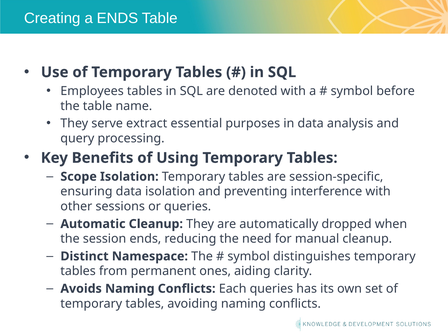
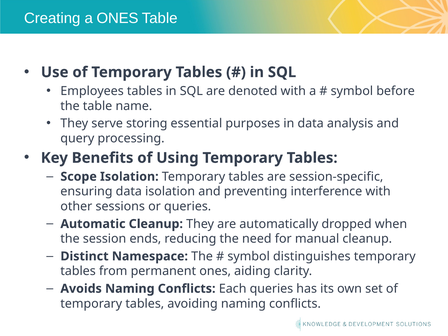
a ENDS: ENDS -> ONES (118, 18)
extract: extract -> storing (147, 123)
